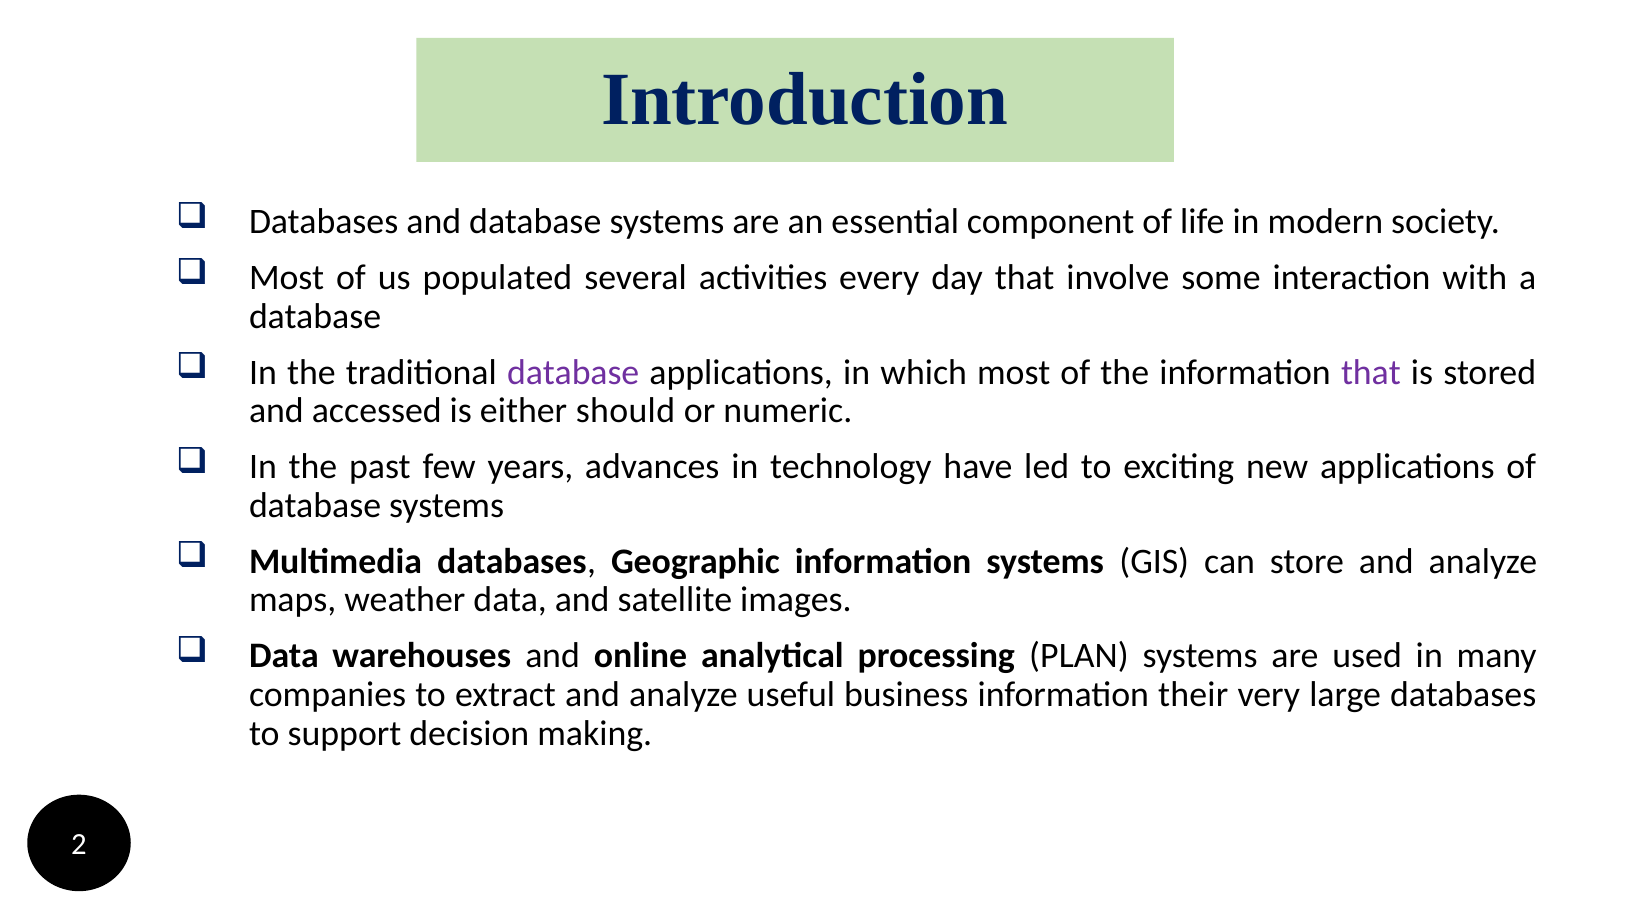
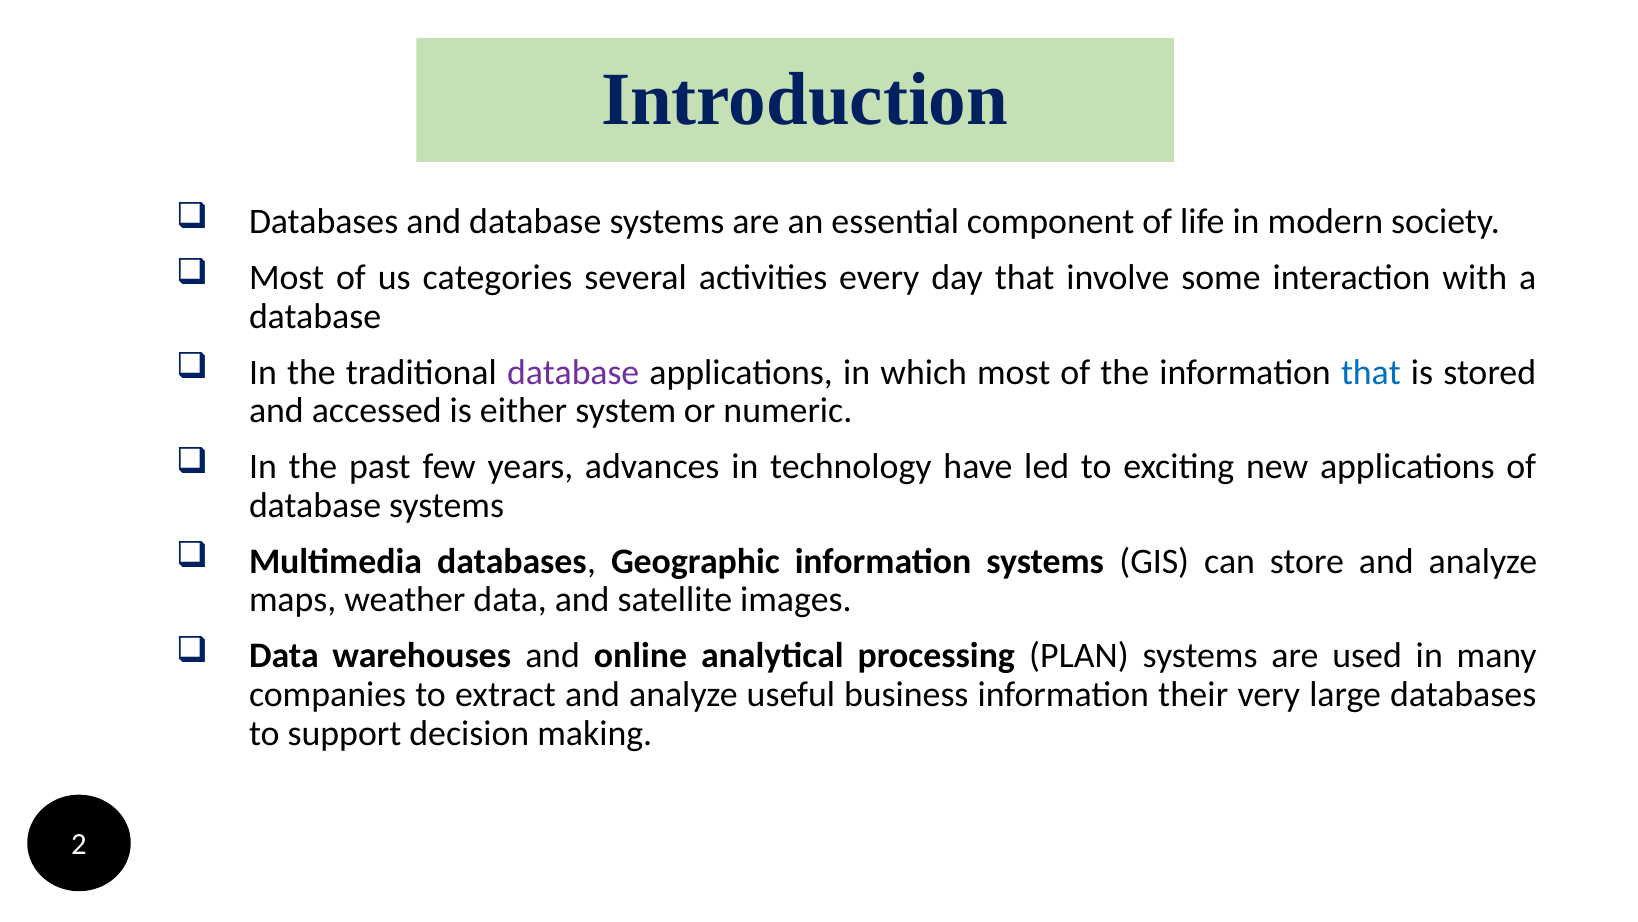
populated: populated -> categories (498, 278)
that colour: purple -> blue (1371, 372)
should: should -> system (626, 411)
